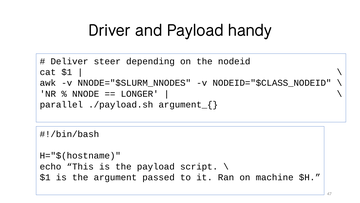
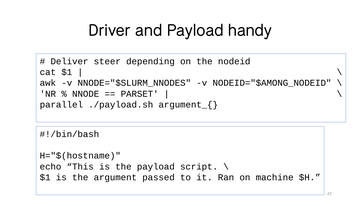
NODEID="$CLASS_NODEID: NODEID="$CLASS_NODEID -> NODEID="$AMONG_NODEID (272, 83)
LONGER: LONGER -> PARSET (140, 94)
